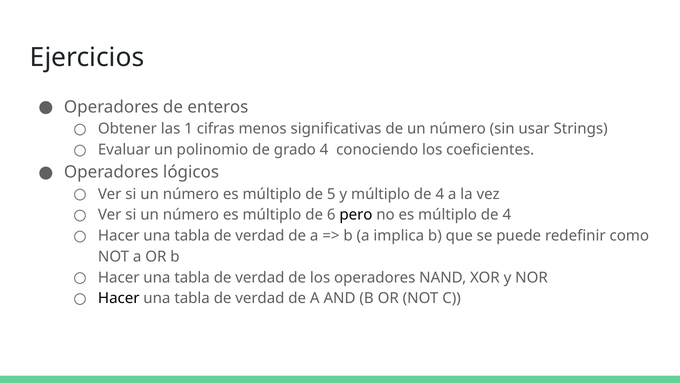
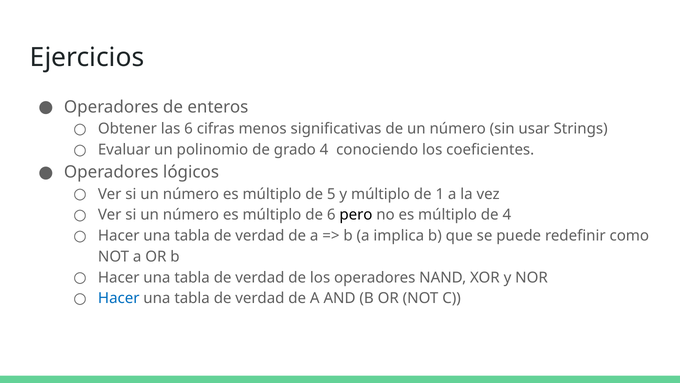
las 1: 1 -> 6 (189, 129)
y múltiplo de 4: 4 -> 1 (440, 194)
Hacer colour: black -> blue (119, 298)
